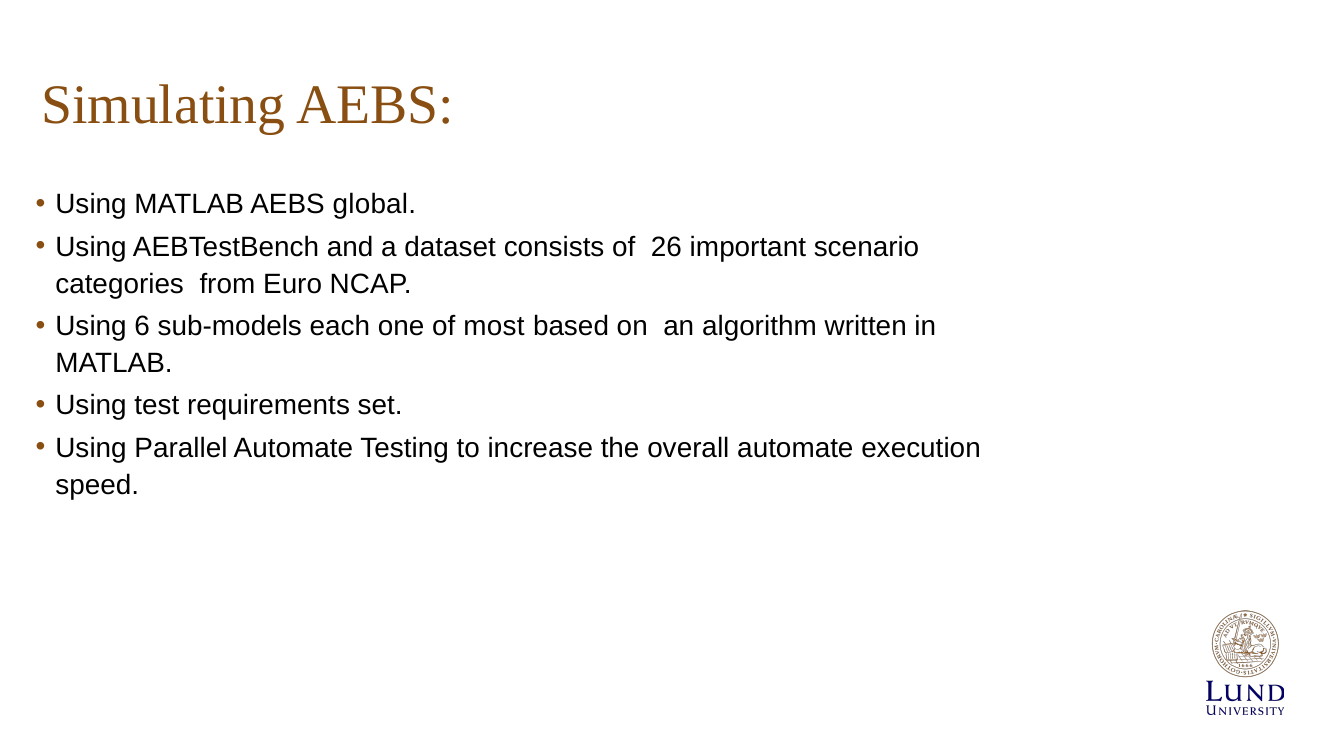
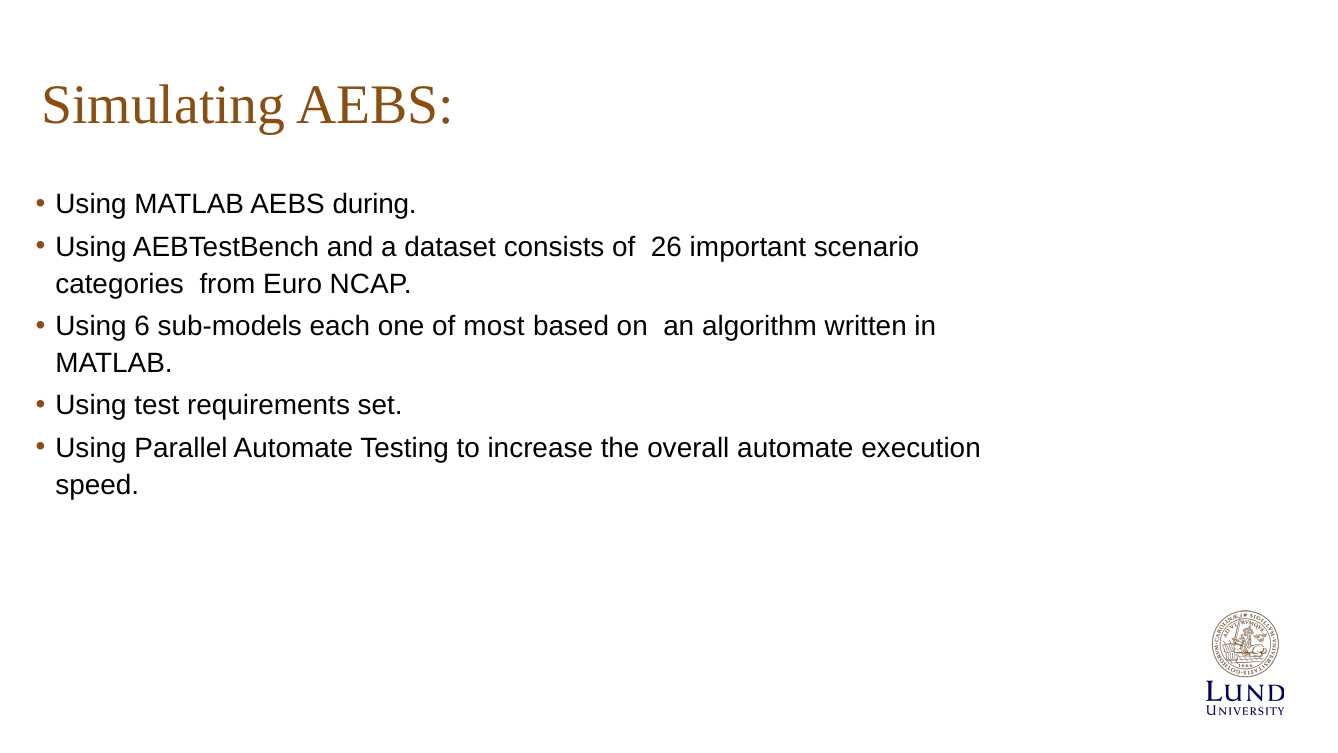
global: global -> during (375, 205)
